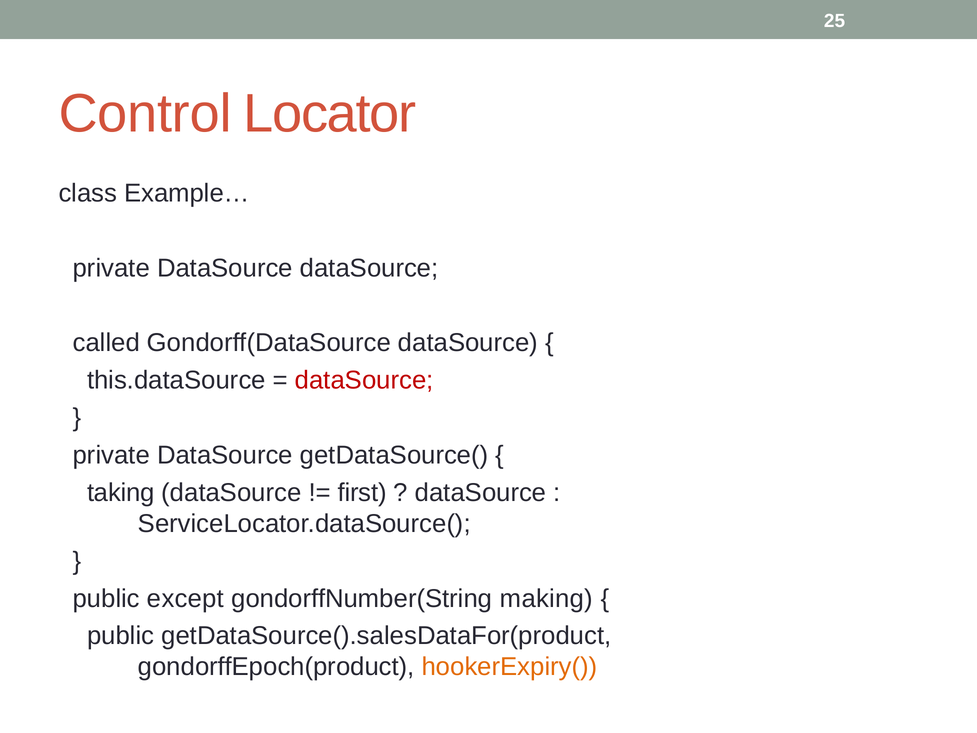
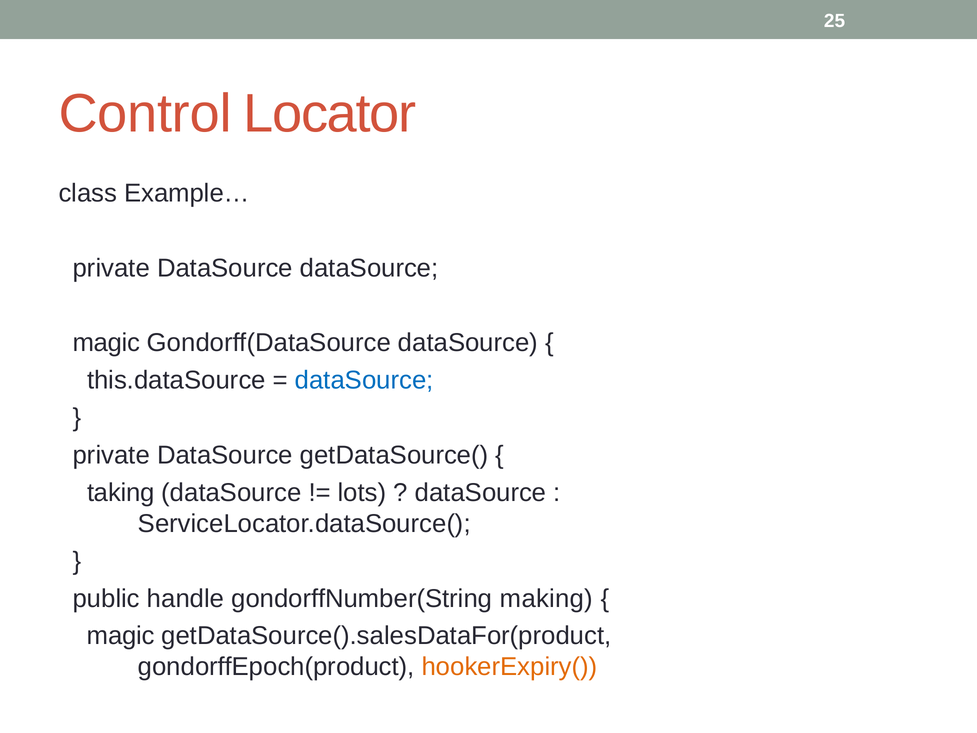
called: called -> magic (106, 343)
dataSource colour: red -> blue (364, 380)
first: first -> lots (362, 493)
except: except -> handle (186, 598)
public: public -> magic (121, 636)
